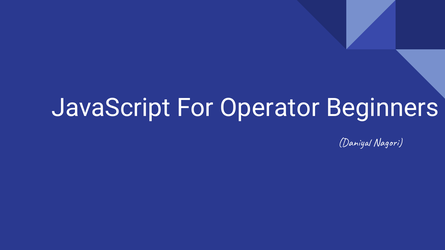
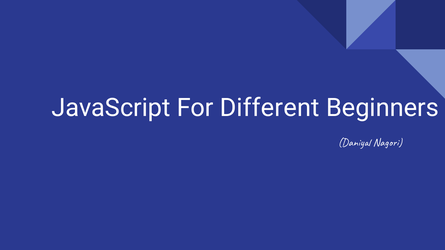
Operator: Operator -> Different (270, 108)
